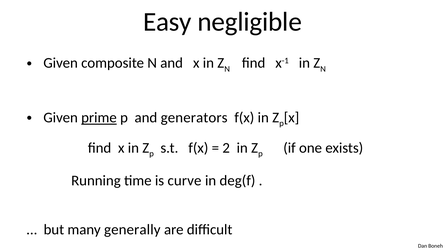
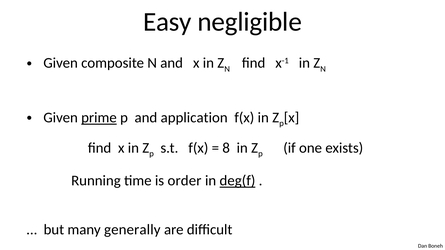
generators: generators -> application (194, 118)
2: 2 -> 8 (226, 148)
curve: curve -> order (185, 181)
deg(f underline: none -> present (237, 181)
